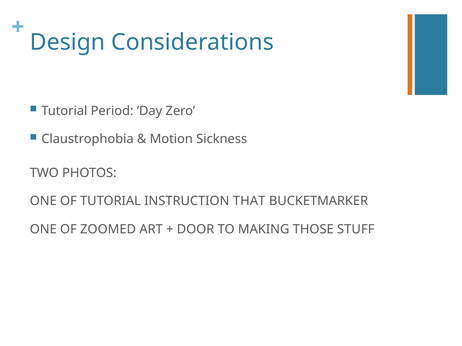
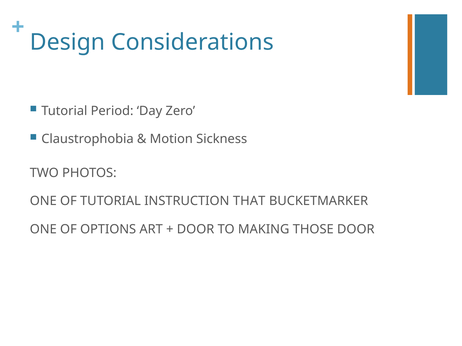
ZOOMED: ZOOMED -> OPTIONS (108, 230)
THOSE STUFF: STUFF -> DOOR (356, 230)
